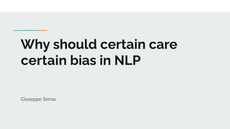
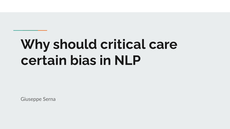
should certain: certain -> critical (123, 45)
